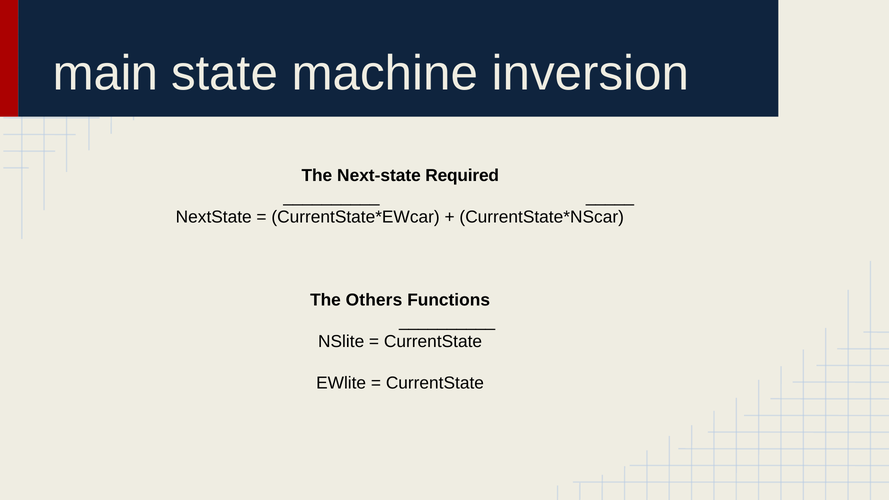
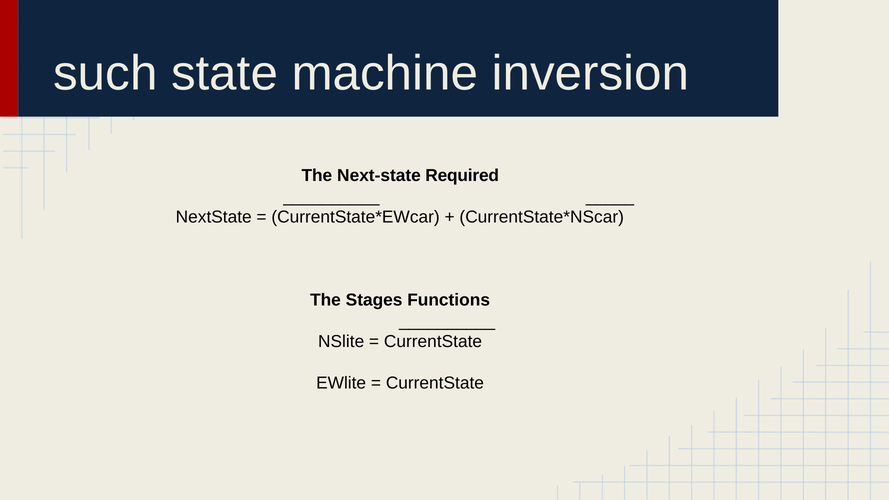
main: main -> such (105, 73)
Others: Others -> Stages (374, 300)
